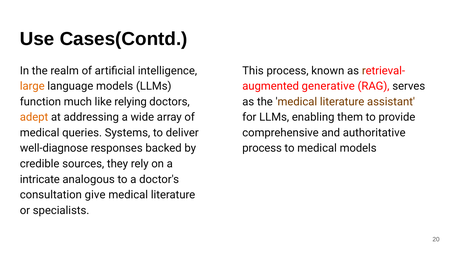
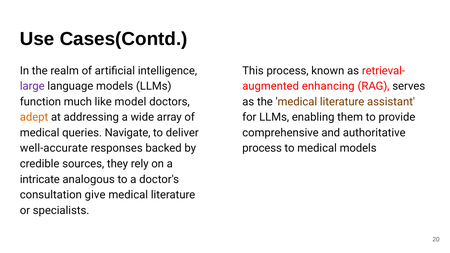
large colour: orange -> purple (32, 86)
generative: generative -> enhancing (328, 86)
relying: relying -> model (130, 102)
Systems: Systems -> Navigate (128, 133)
well-diagnose: well-diagnose -> well-accurate (54, 148)
